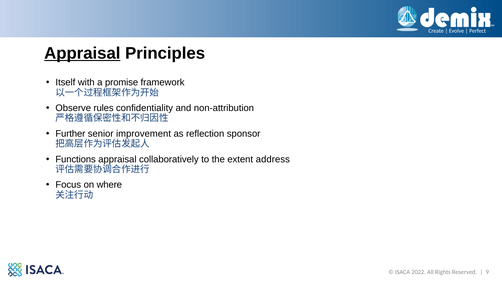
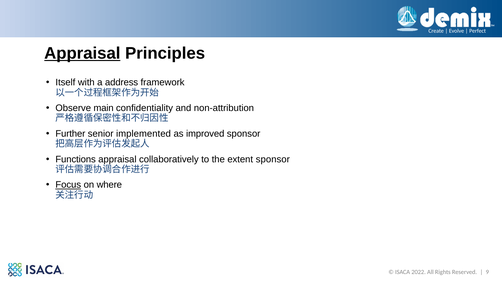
promise: promise -> address (122, 82)
rules: rules -> main (104, 108)
improvement: improvement -> implemented (143, 133)
reflection: reflection -> improved (205, 133)
extent address: address -> sponsor (273, 159)
Focus underline: none -> present (68, 184)
